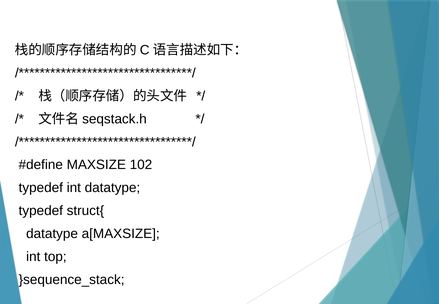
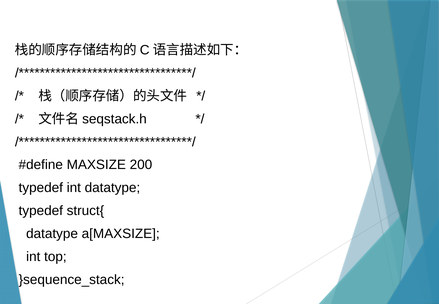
102: 102 -> 200 (141, 165)
